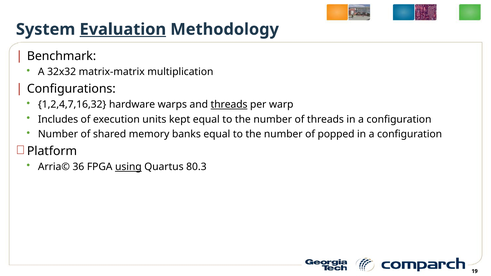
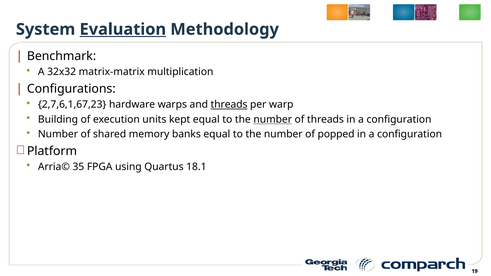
1,2,4,7,16,32: 1,2,4,7,16,32 -> 2,7,6,1,67,23 (72, 105)
Includes: Includes -> Building (58, 119)
number underline: none -> present (273, 119)
36: 36 -> 35 (78, 167)
using underline: present -> none (128, 167)
80.3: 80.3 -> 18.1 (196, 167)
